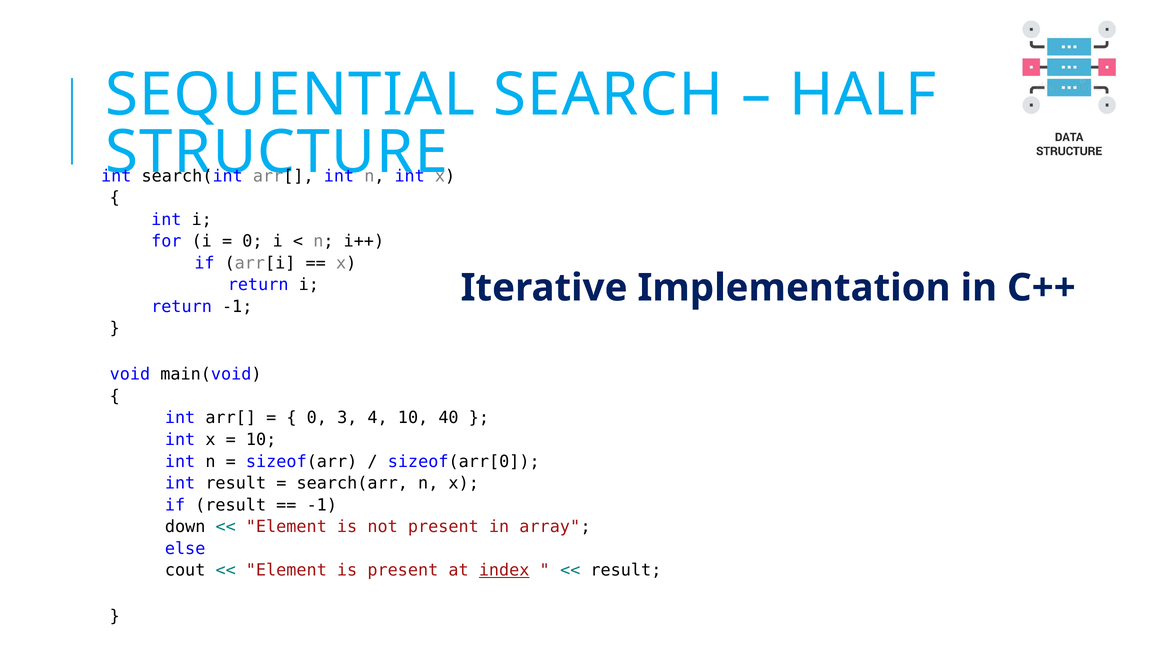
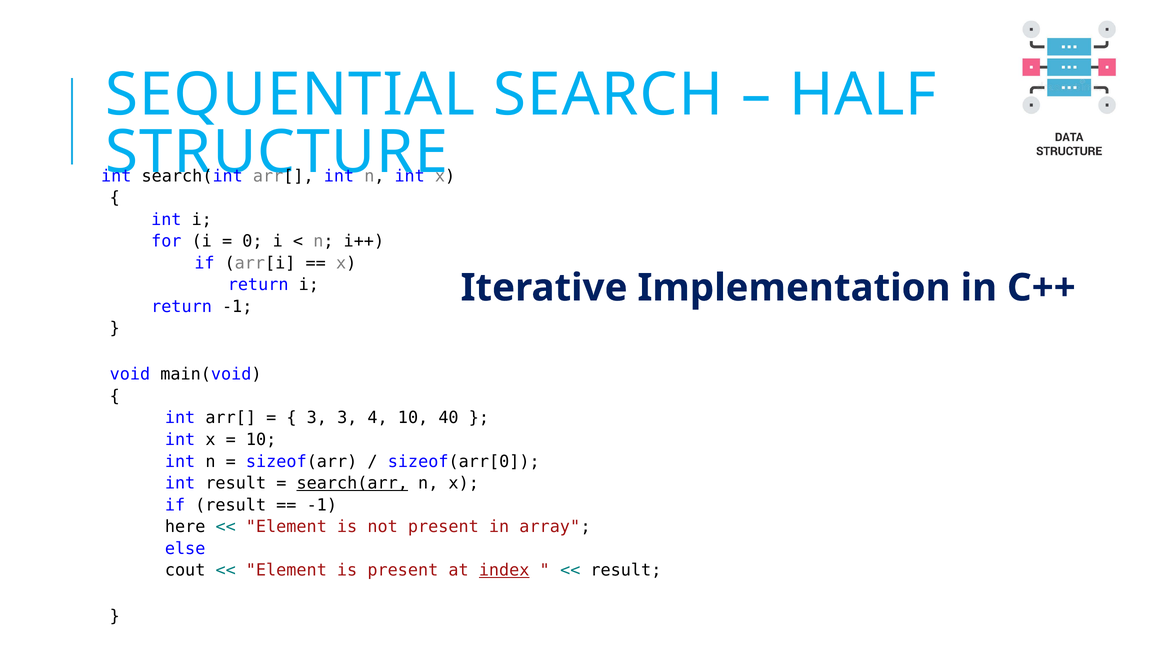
0: 0 -> 3 (317, 418)
search(arr underline: none -> present (352, 483)
down: down -> here (185, 527)
